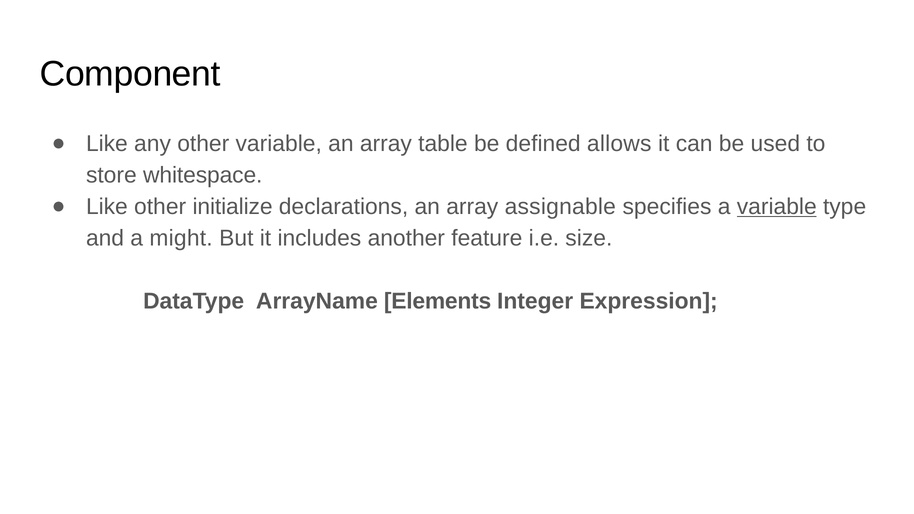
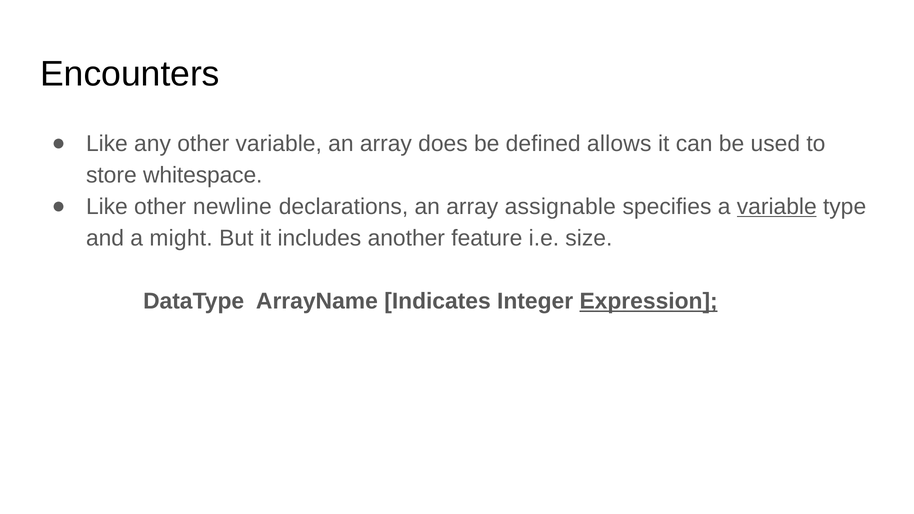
Component: Component -> Encounters (130, 74)
table: table -> does (443, 144)
initialize: initialize -> newline (232, 207)
Elements: Elements -> Indicates (438, 301)
Expression underline: none -> present (649, 301)
